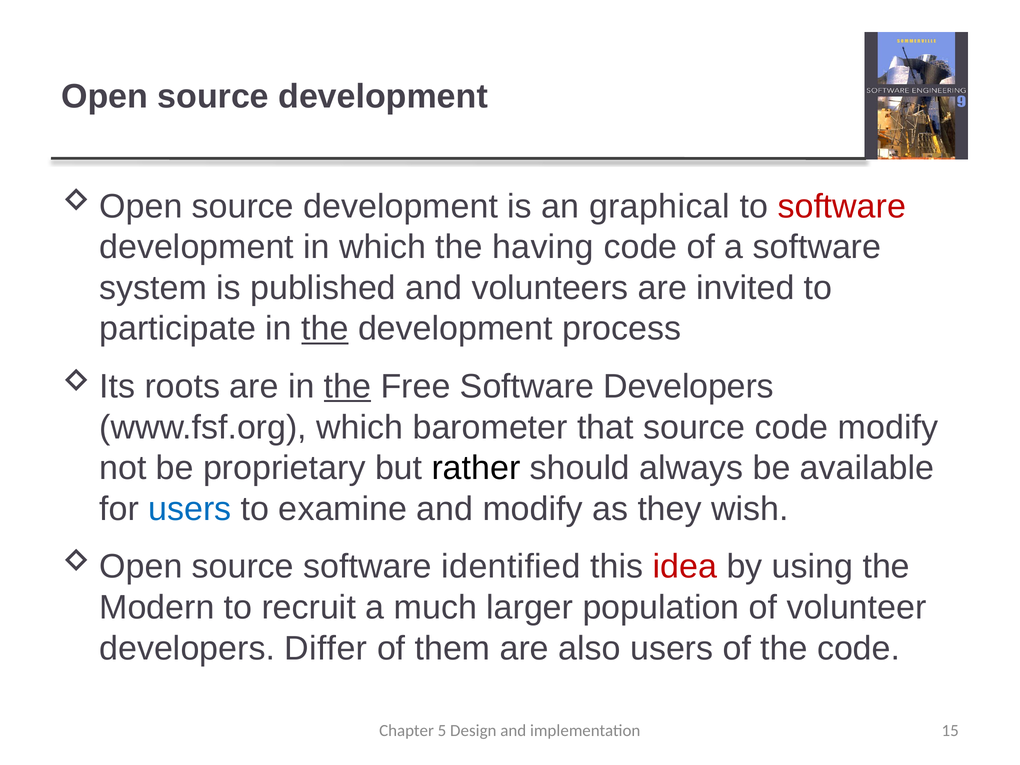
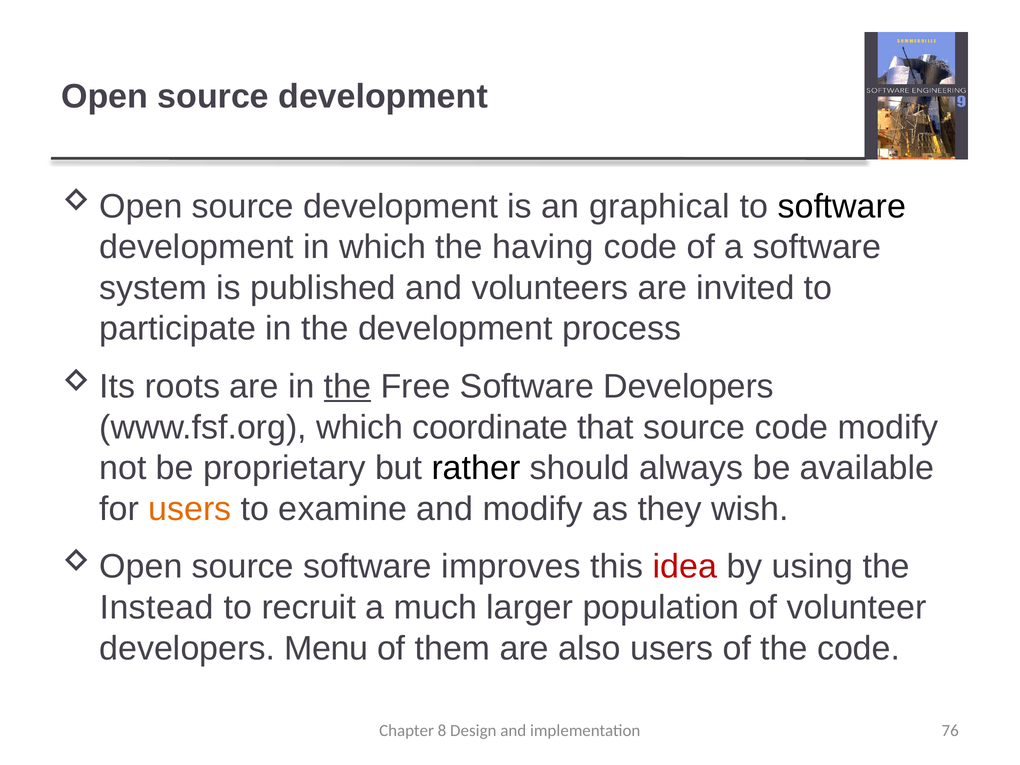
software colour: red -> black (842, 206)
the underline: present -> none (325, 329)
barometer: barometer -> coordinate (490, 427)
users colour: blue -> orange (190, 509)
identified: identified -> improves (511, 567)
Modern: Modern -> Instead (157, 608)
Differ: Differ -> Menu (326, 648)
5: 5 -> 8 (442, 730)
15: 15 -> 76 (950, 730)
